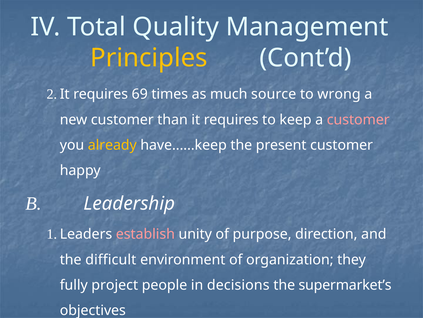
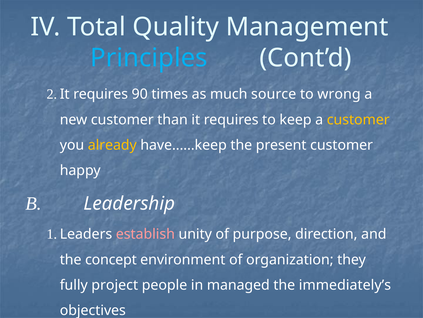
Principles colour: yellow -> light blue (149, 58)
69: 69 -> 90 (140, 94)
customer colour: pink -> yellow (358, 119)
difficult: difficult -> concept (111, 259)
decisions: decisions -> managed (238, 284)
supermarket’s: supermarket’s -> immediately’s (345, 284)
